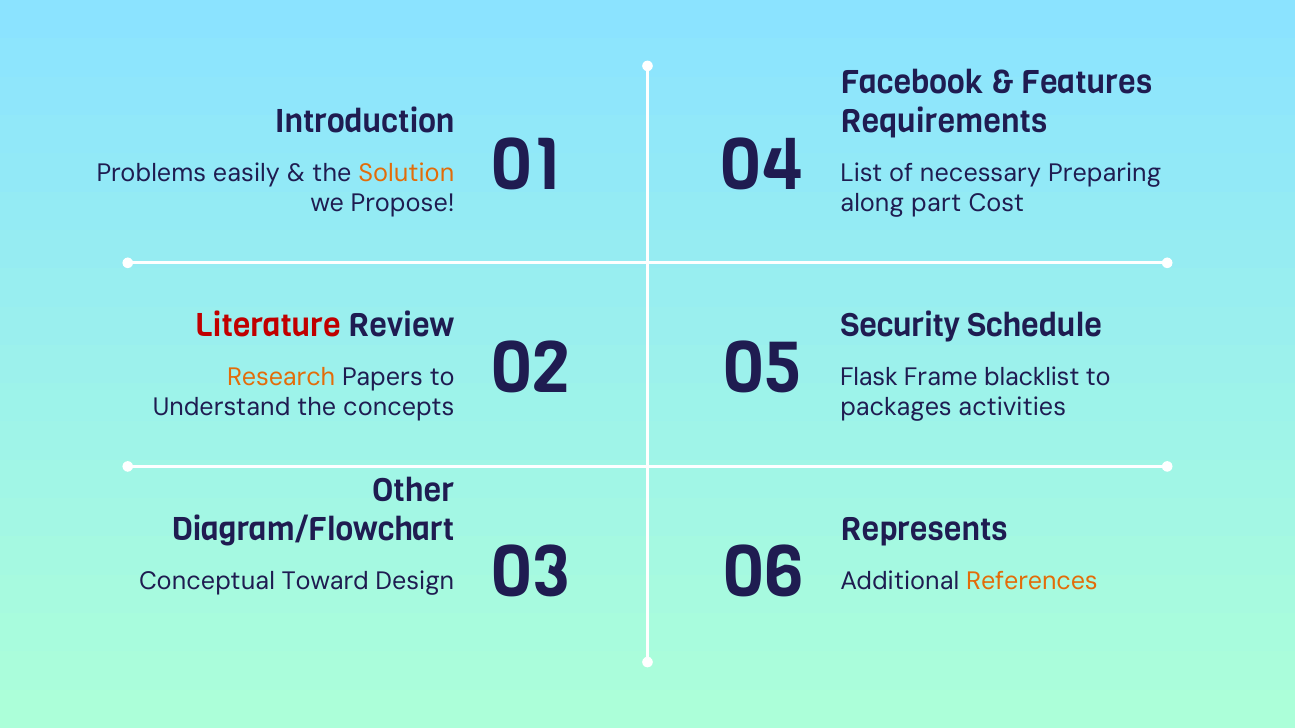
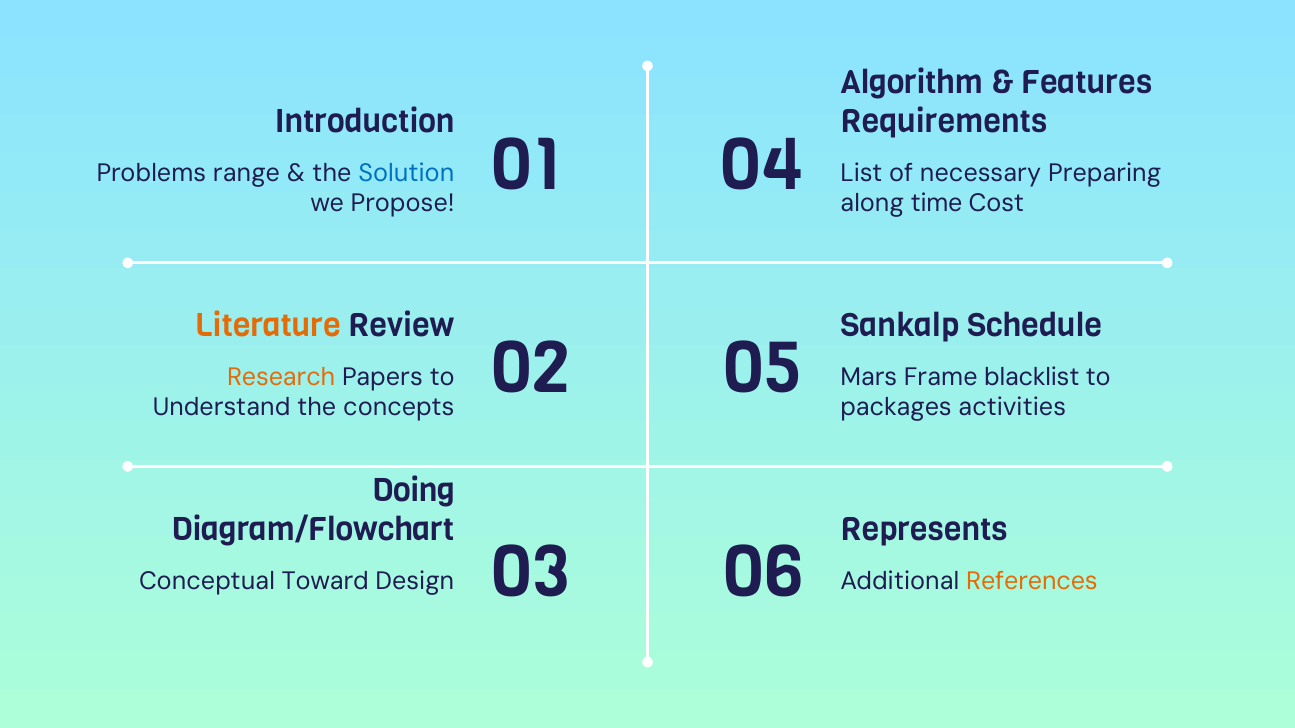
Facebook: Facebook -> Algorithm (912, 83)
easily: easily -> range (246, 173)
Solution colour: orange -> blue (406, 173)
part: part -> time (937, 204)
Literature colour: red -> orange (268, 326)
Security: Security -> Sankalp (900, 326)
Flask: Flask -> Mars (869, 377)
Other: Other -> Doing (414, 491)
